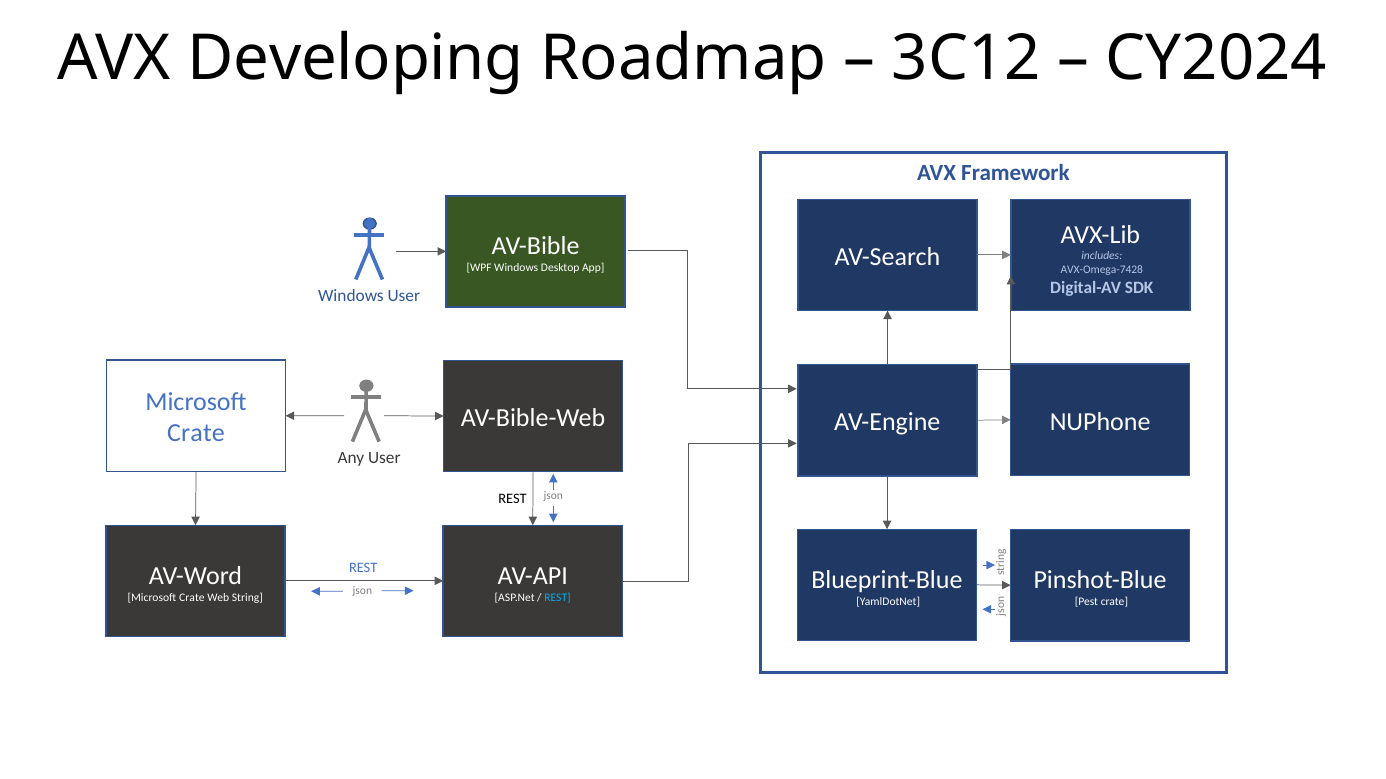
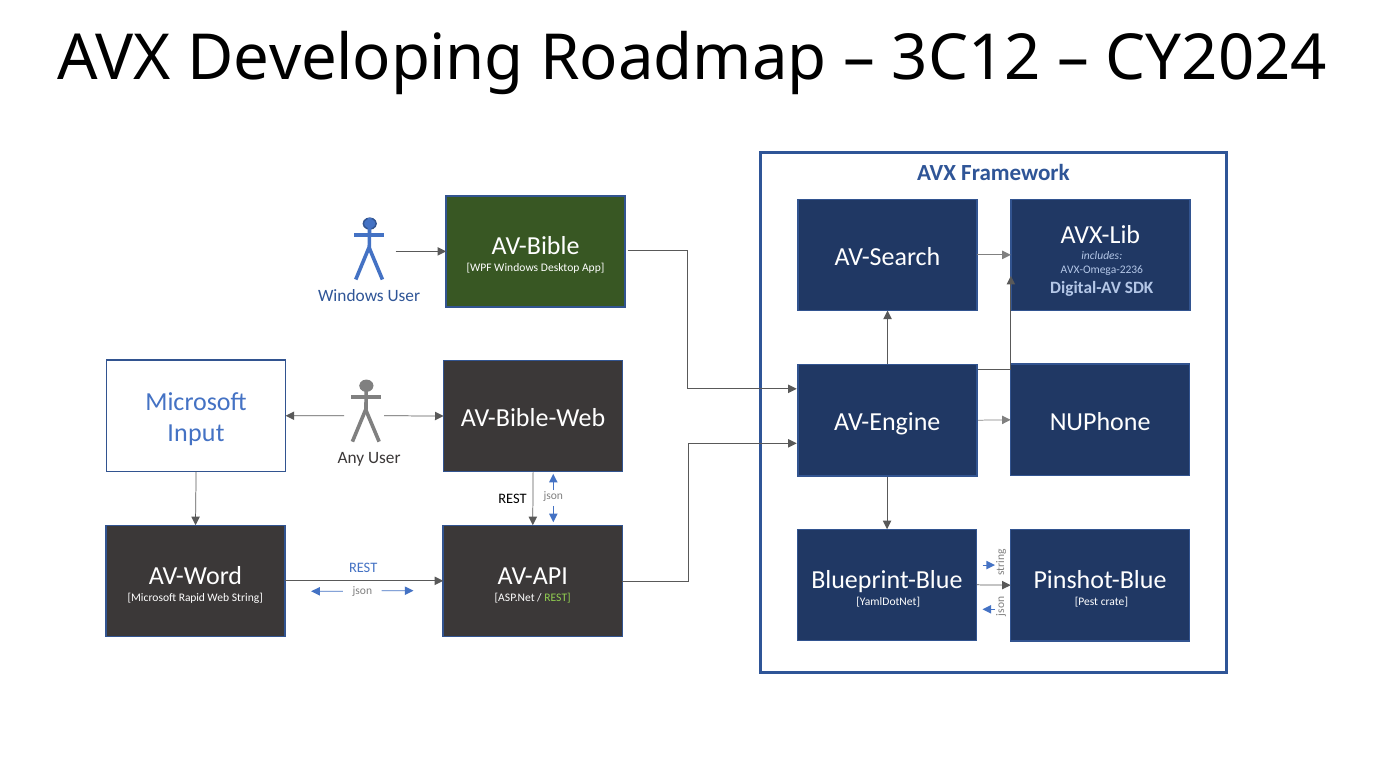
AVX-Omega-7428: AVX-Omega-7428 -> AVX-Omega-2236 (1102, 270)
Crate: Crate -> Input (196, 433)
Crate: Crate -> Rapid (192, 598)
REST colour: light blue -> light green (558, 598)
